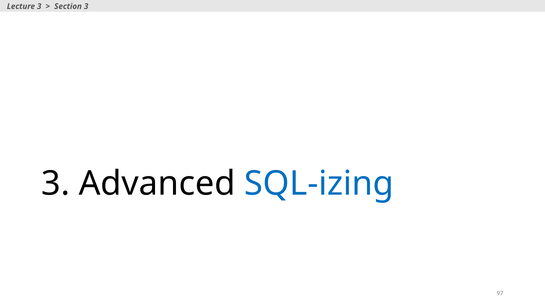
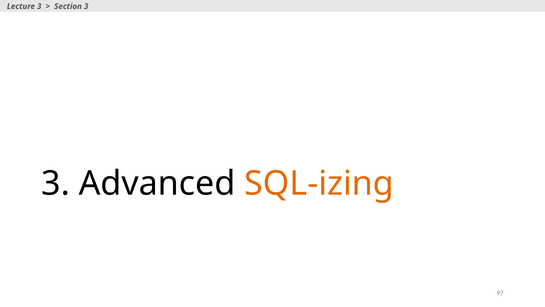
SQL-izing colour: blue -> orange (319, 183)
